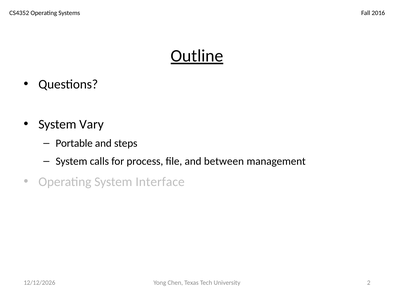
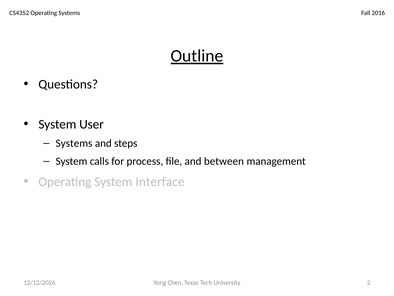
Vary: Vary -> User (92, 124)
Portable: Portable -> Systems (74, 143)
